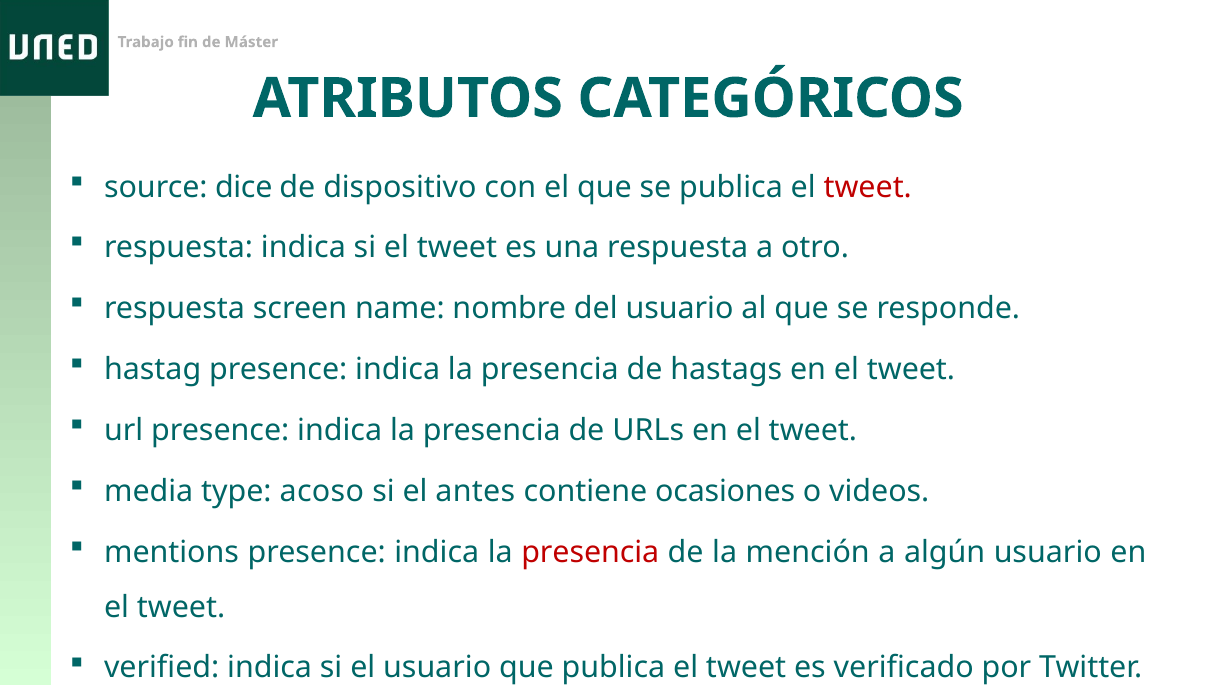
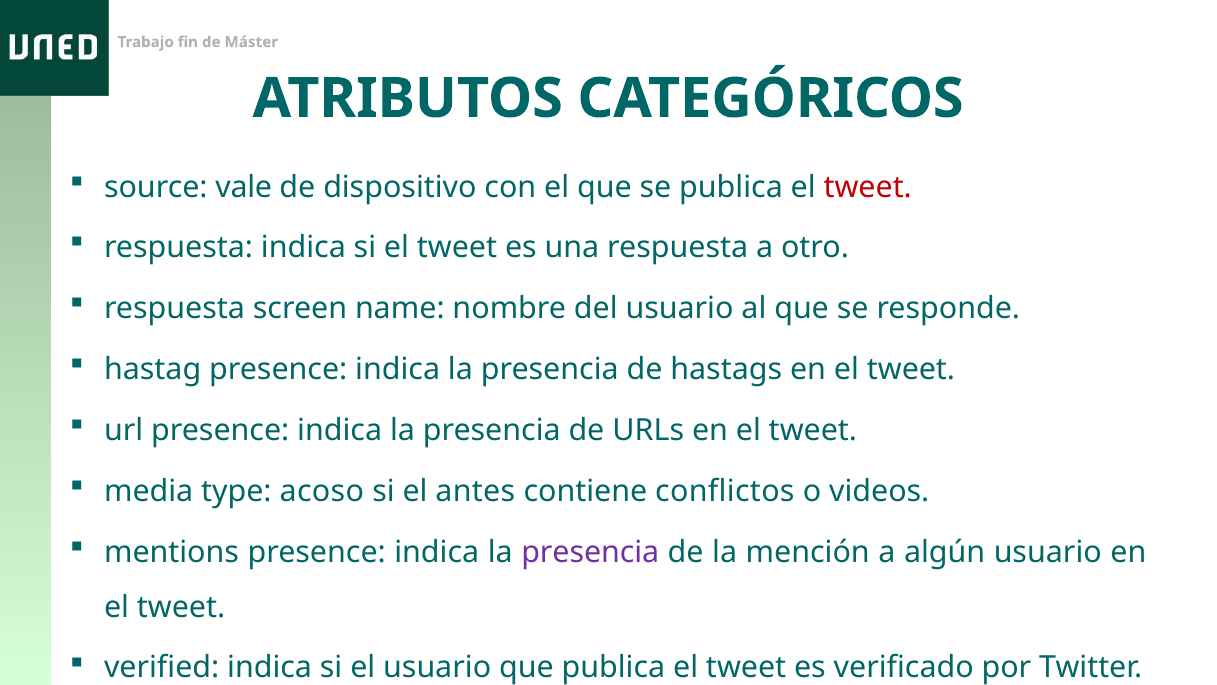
dice: dice -> vale (244, 187)
ocasiones: ocasiones -> conflictos (725, 491)
presencia colour: red -> purple (590, 552)
